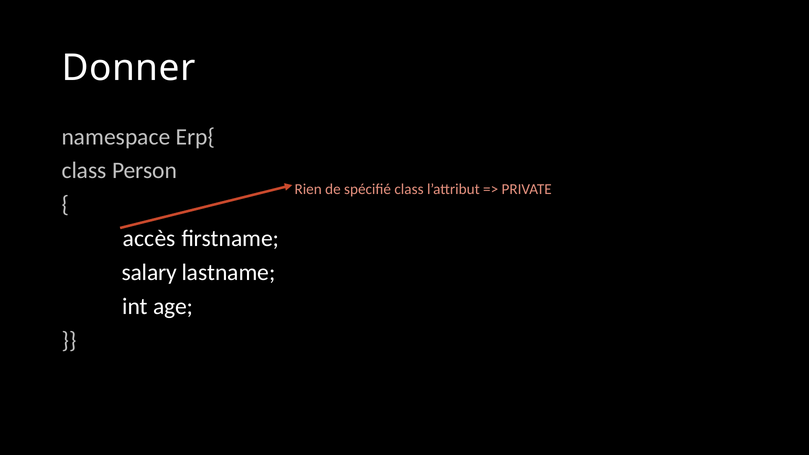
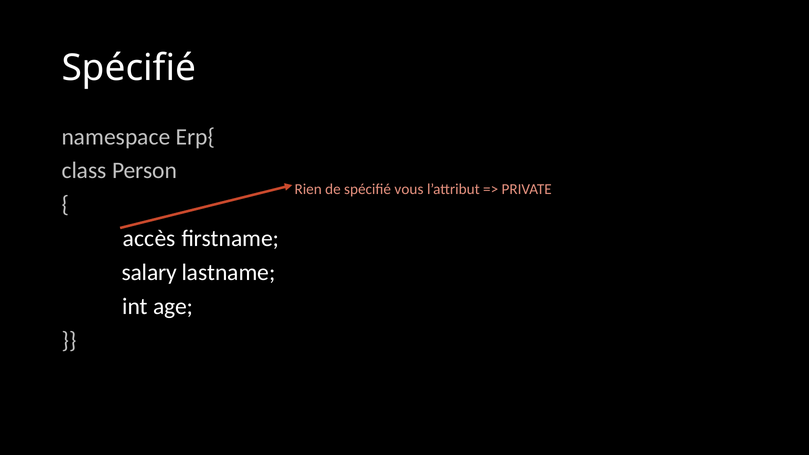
Donner: Donner -> Spécifié (129, 68)
spécifié class: class -> vous (409, 189)
